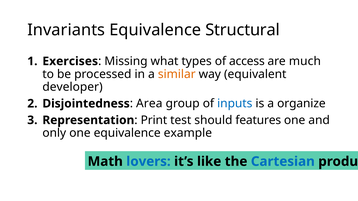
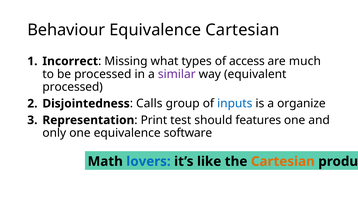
Invariants: Invariants -> Behaviour (66, 30)
Equivalence Structural: Structural -> Cartesian (242, 30)
Exercises: Exercises -> Incorrect (70, 61)
similar colour: orange -> purple (177, 74)
developer: developer -> processed (73, 87)
Area: Area -> Calls (149, 104)
example: example -> software (188, 133)
Cartesian colour: blue -> orange (283, 162)
